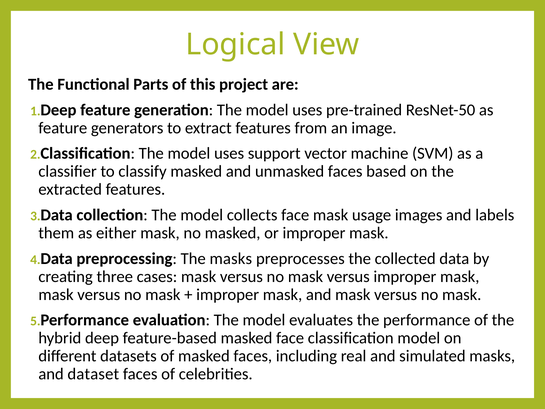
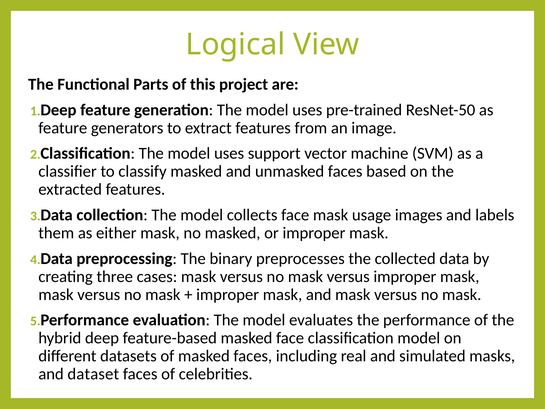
The masks: masks -> binary (231, 258)
